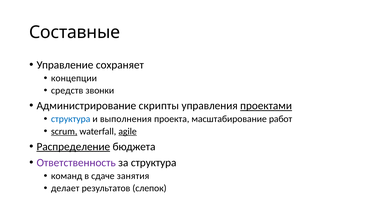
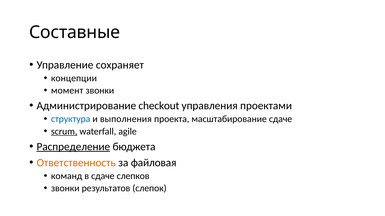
средств: средств -> момент (67, 91)
скрипты: скрипты -> checkout (159, 106)
проектами underline: present -> none (266, 106)
масштабирование работ: работ -> сдаче (281, 119)
agile underline: present -> none (128, 132)
Ответственность colour: purple -> orange (76, 163)
за структура: структура -> файловая (154, 163)
занятия: занятия -> слепков (133, 176)
делает: делает -> звонки (65, 189)
